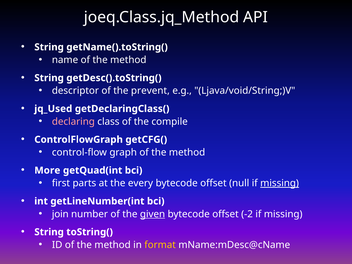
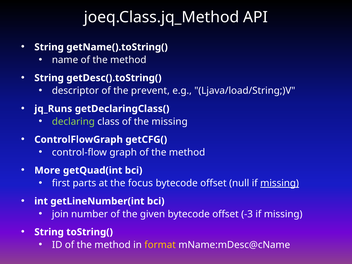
Ljava/void/String;)V: Ljava/void/String;)V -> Ljava/load/String;)V (245, 91)
jq_Used: jq_Used -> jq_Runs (53, 109)
declaring colour: pink -> light green (73, 122)
the compile: compile -> missing (170, 122)
every: every -> focus (140, 183)
given underline: present -> none (153, 214)
-2: -2 -> -3 (247, 214)
